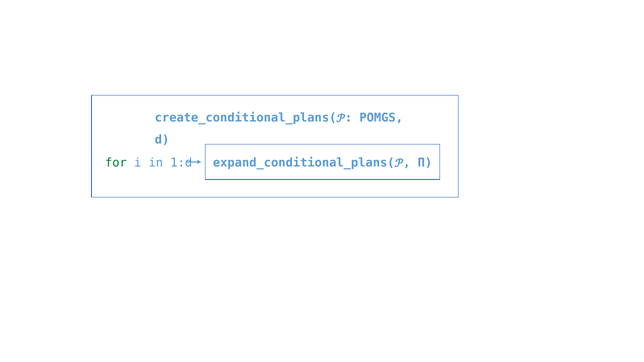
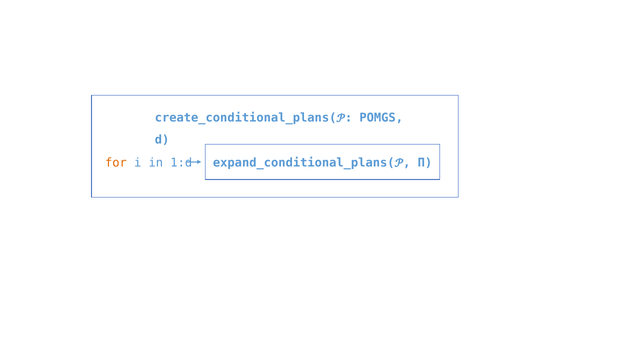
for colour: green -> orange (116, 163)
